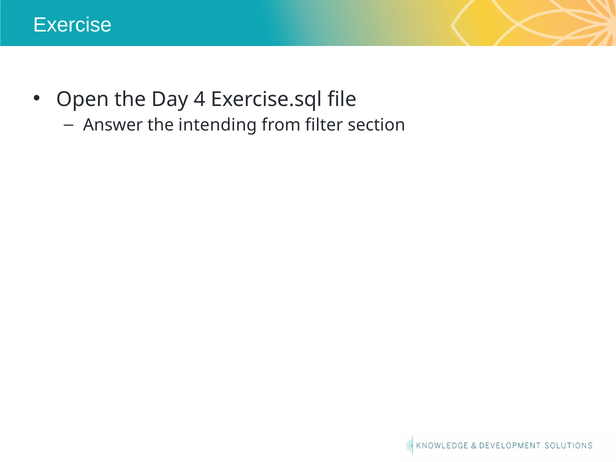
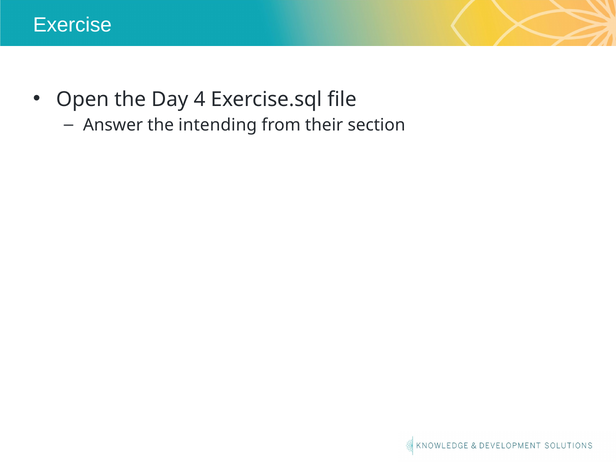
filter: filter -> their (324, 125)
